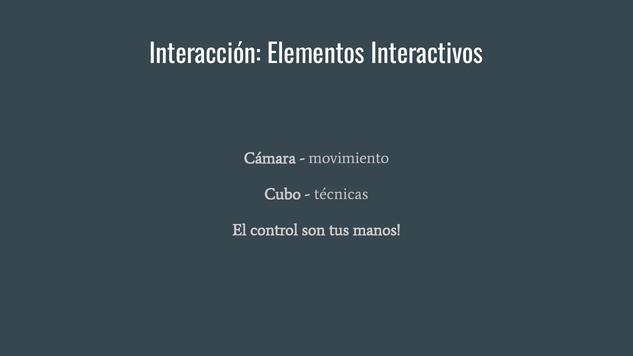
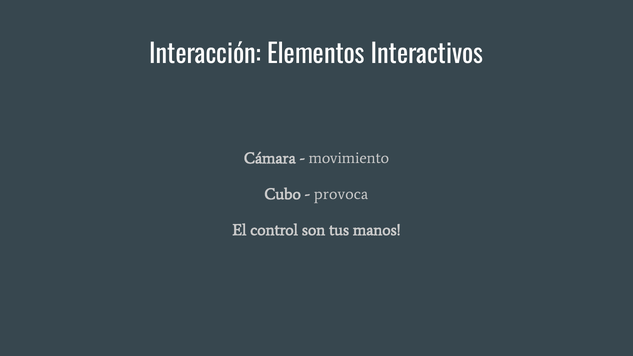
técnicas: técnicas -> provoca (341, 194)
